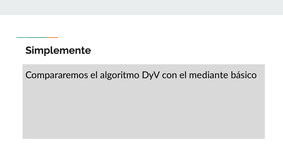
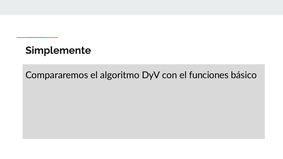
mediante: mediante -> funciones (209, 75)
